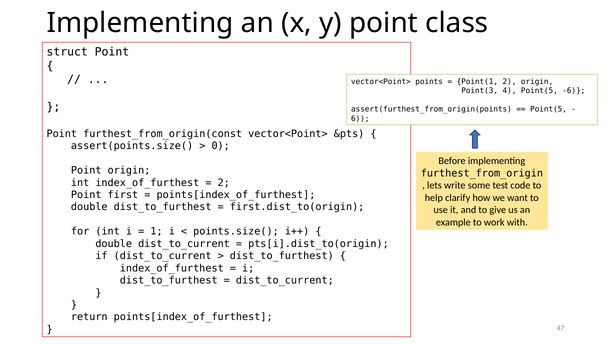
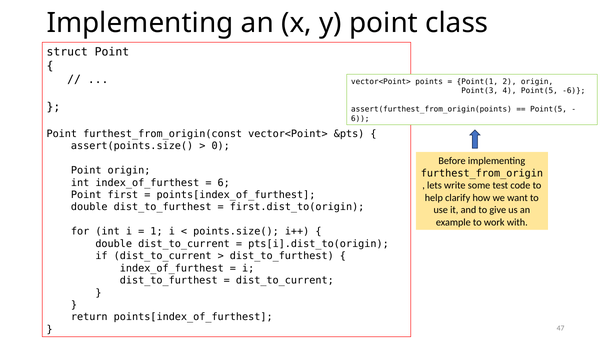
2: 2 -> 6 (224, 182)
